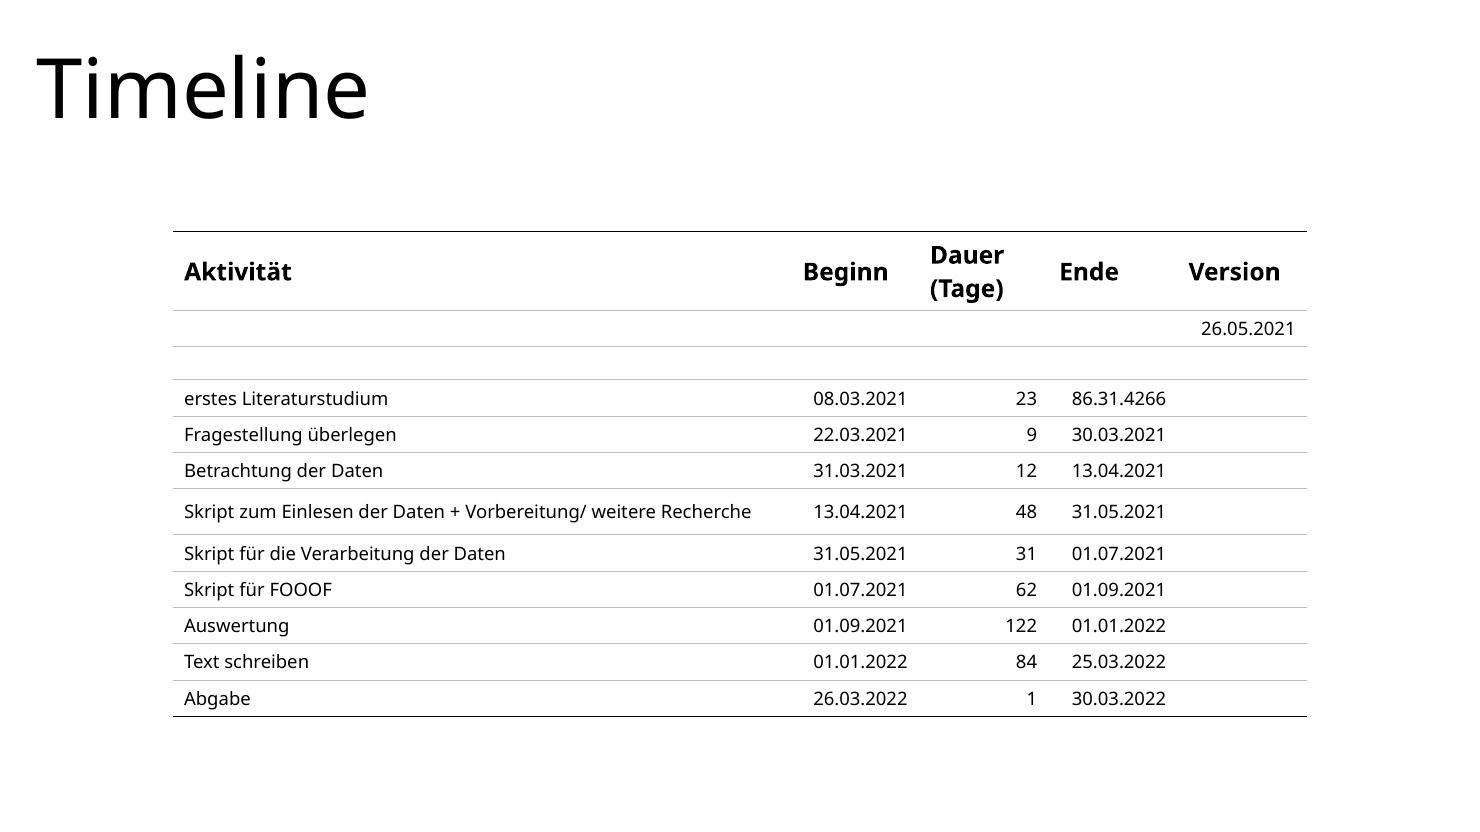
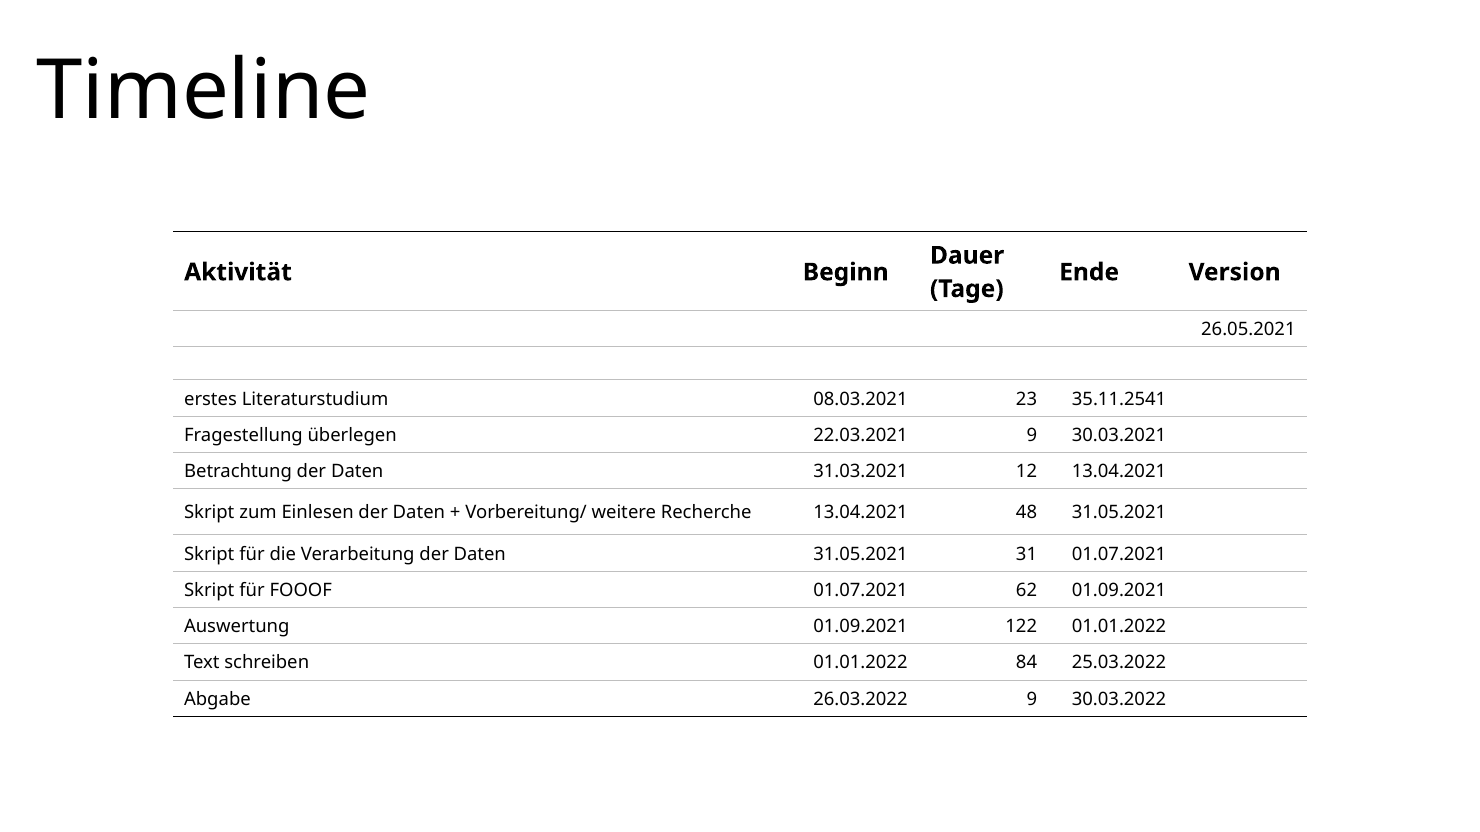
86.31.4266: 86.31.4266 -> 35.11.2541 (1119, 399)
26.03.2022 1: 1 -> 9 (1032, 700)
